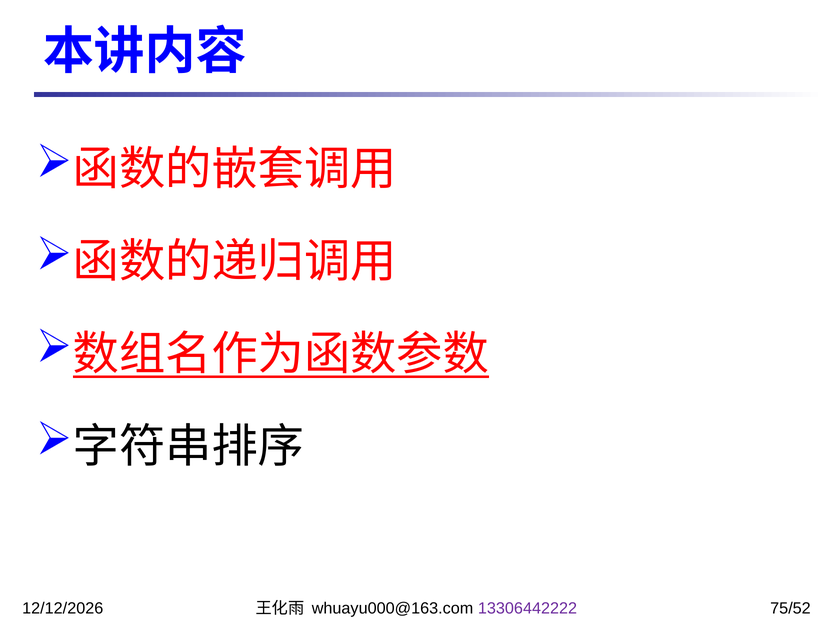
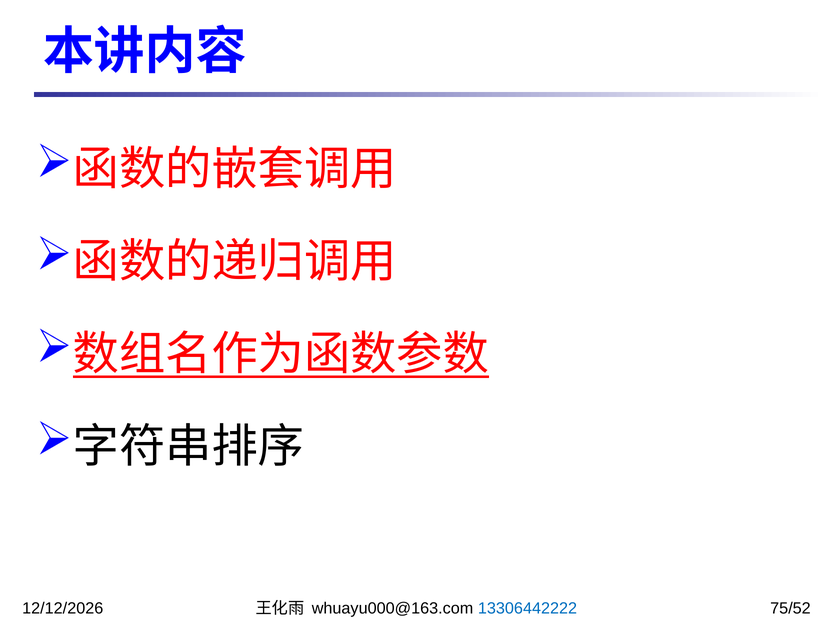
13306442222 colour: purple -> blue (528, 608)
